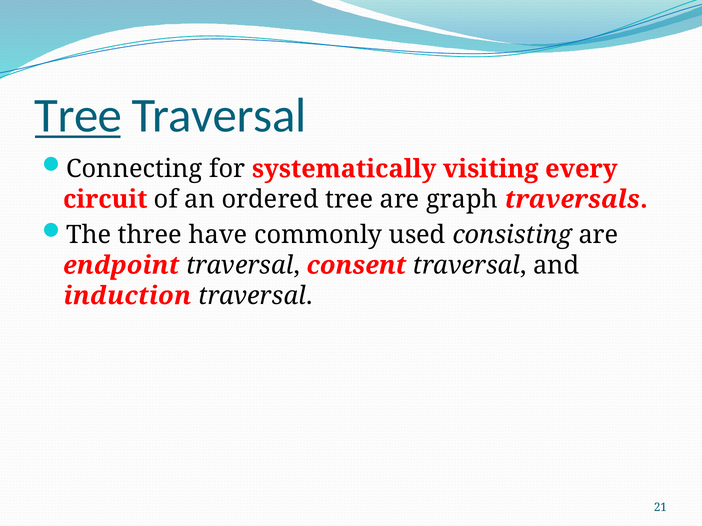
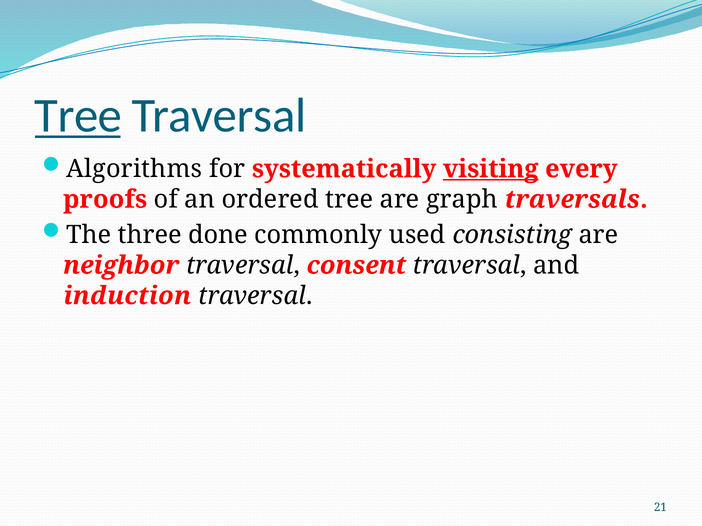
Connecting: Connecting -> Algorithms (134, 169)
visiting underline: none -> present (491, 169)
circuit: circuit -> proofs (105, 200)
have: have -> done (218, 235)
endpoint: endpoint -> neighbor (121, 266)
